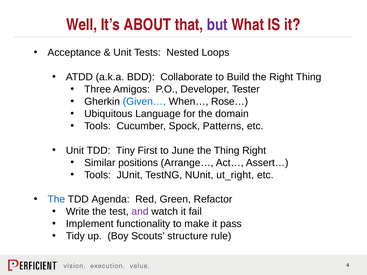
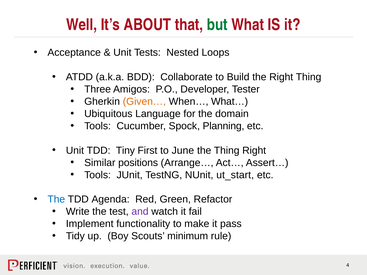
but colour: purple -> green (217, 25)
Given… colour: blue -> orange (144, 102)
Rose…: Rose… -> What… (230, 102)
Patterns: Patterns -> Planning (224, 126)
ut_right: ut_right -> ut_start (235, 175)
structure: structure -> minimum (188, 236)
